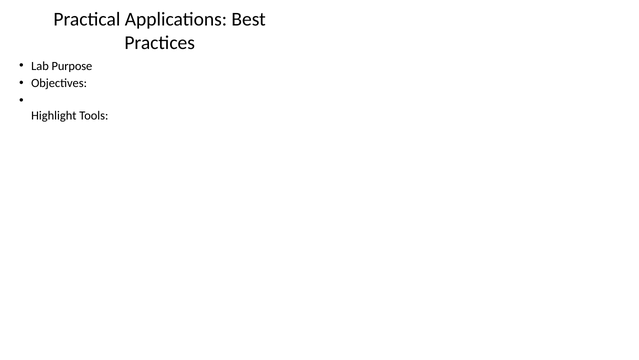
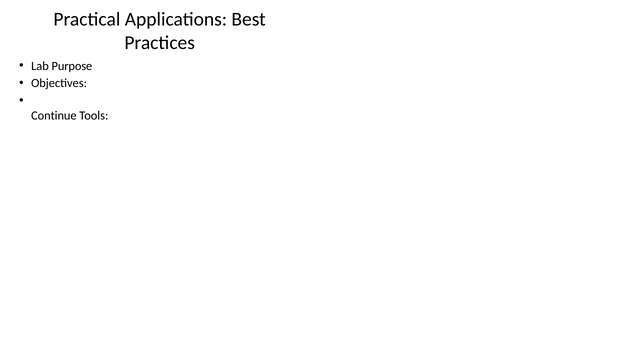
Highlight: Highlight -> Continue (54, 116)
